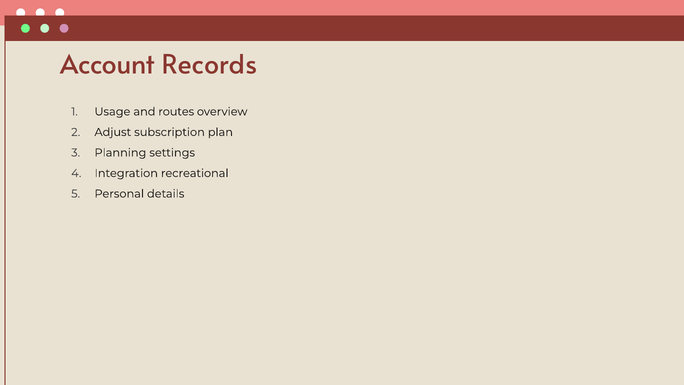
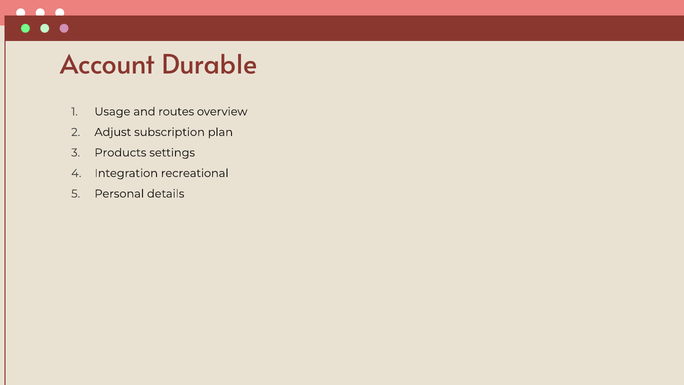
Records: Records -> Durable (209, 65)
Planning: Planning -> Products (120, 153)
